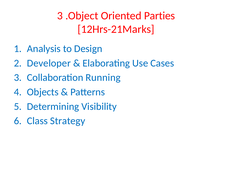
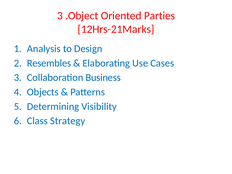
Developer: Developer -> Resembles (49, 63)
Running: Running -> Business (103, 78)
